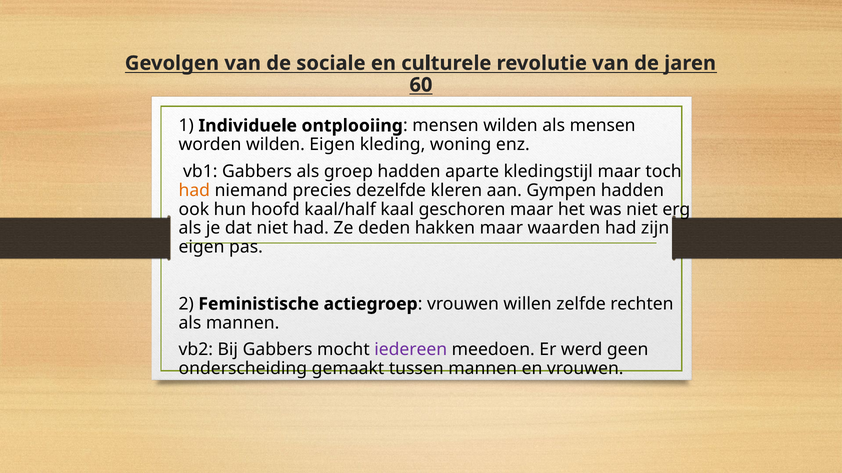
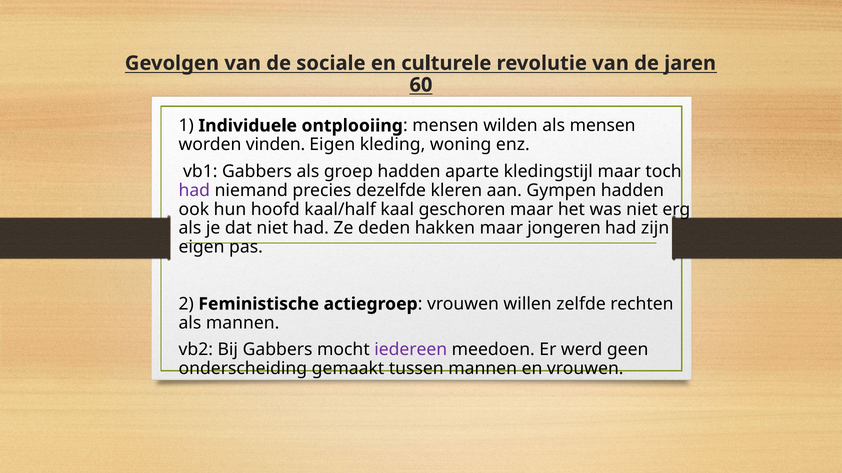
worden wilden: wilden -> vinden (276, 145)
had colour: orange -> purple (194, 191)
waarden: waarden -> jongeren (564, 228)
